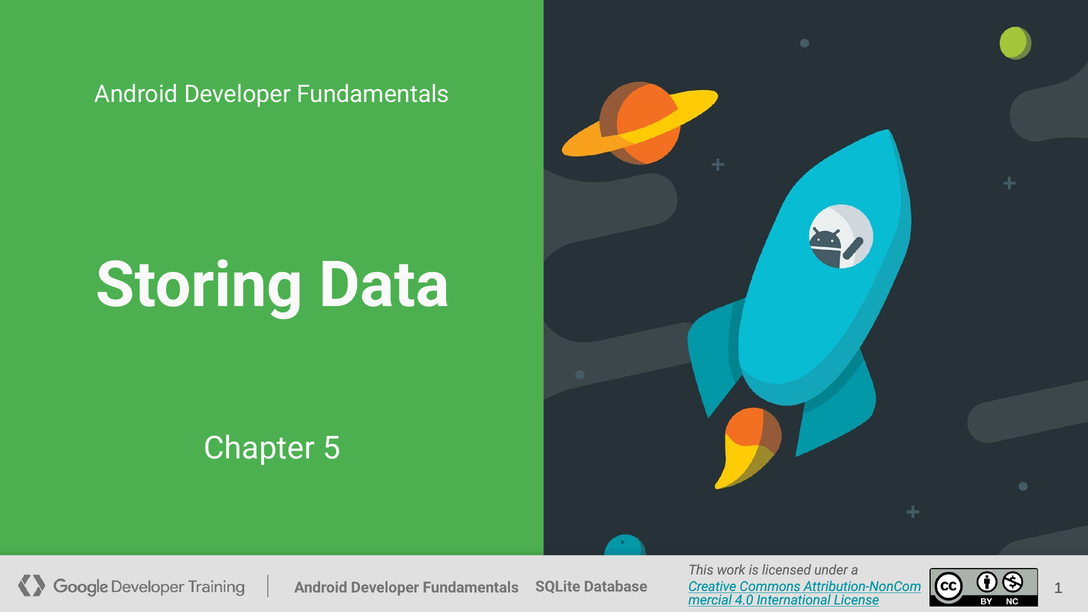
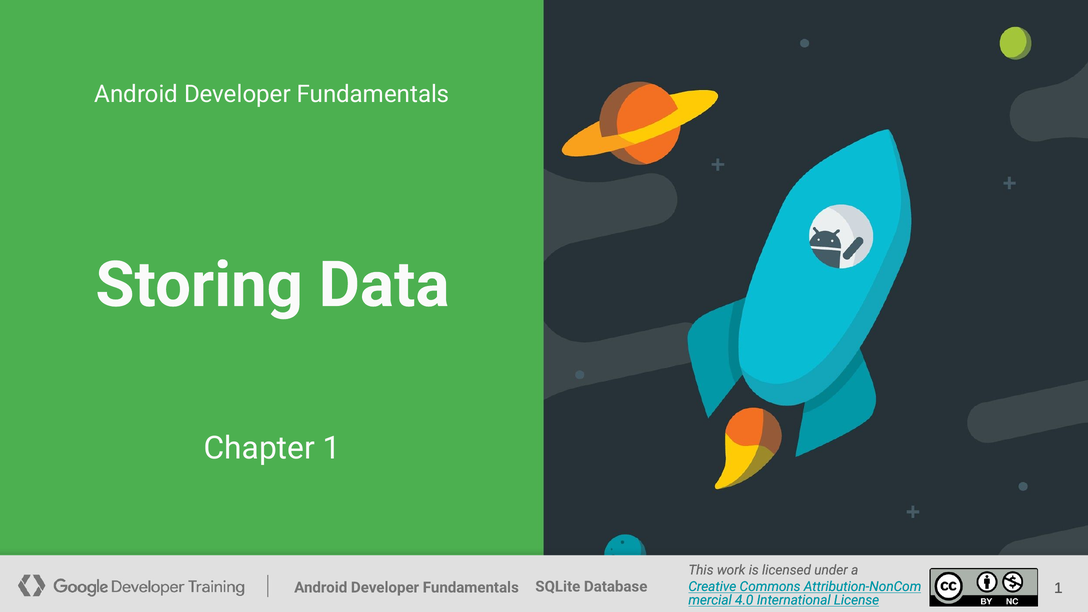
Chapter 5: 5 -> 1 (332, 448)
